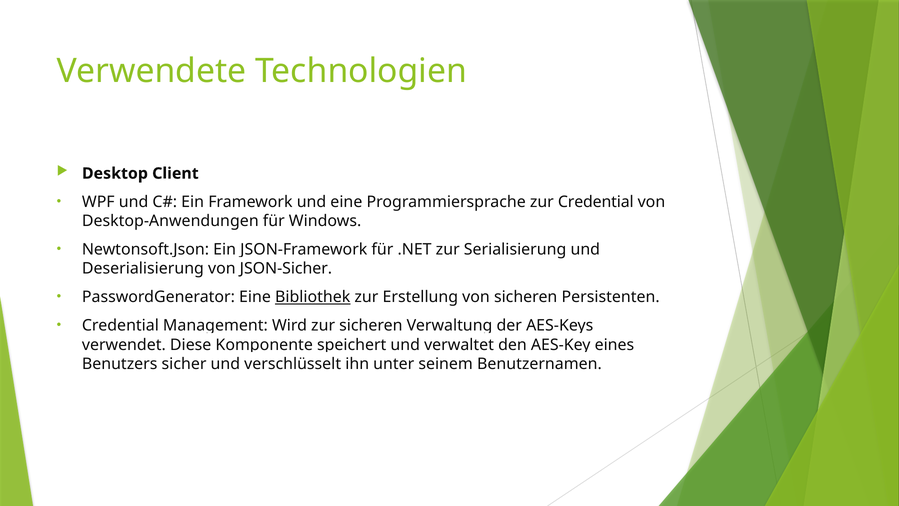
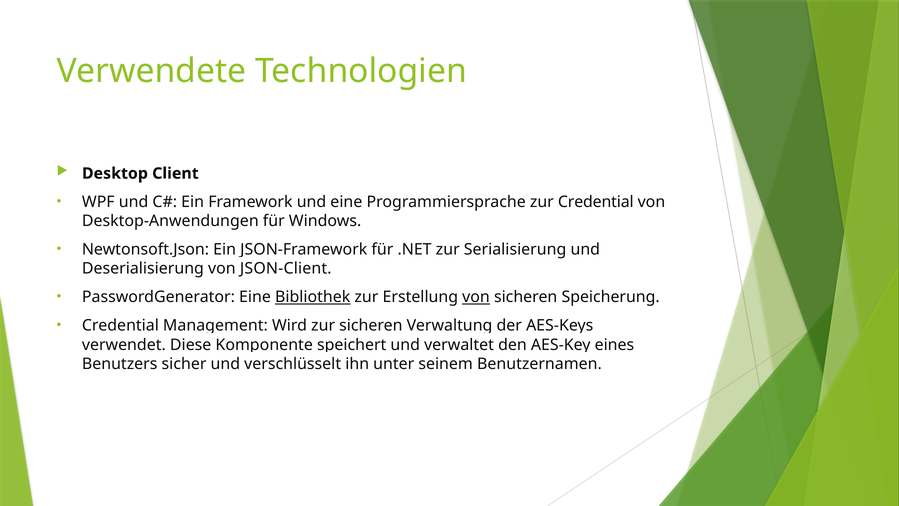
JSON-Sicher: JSON-Sicher -> JSON-Client (286, 269)
von underline: none -> present (476, 297)
Persistenten: Persistenten -> Speicherung (611, 297)
